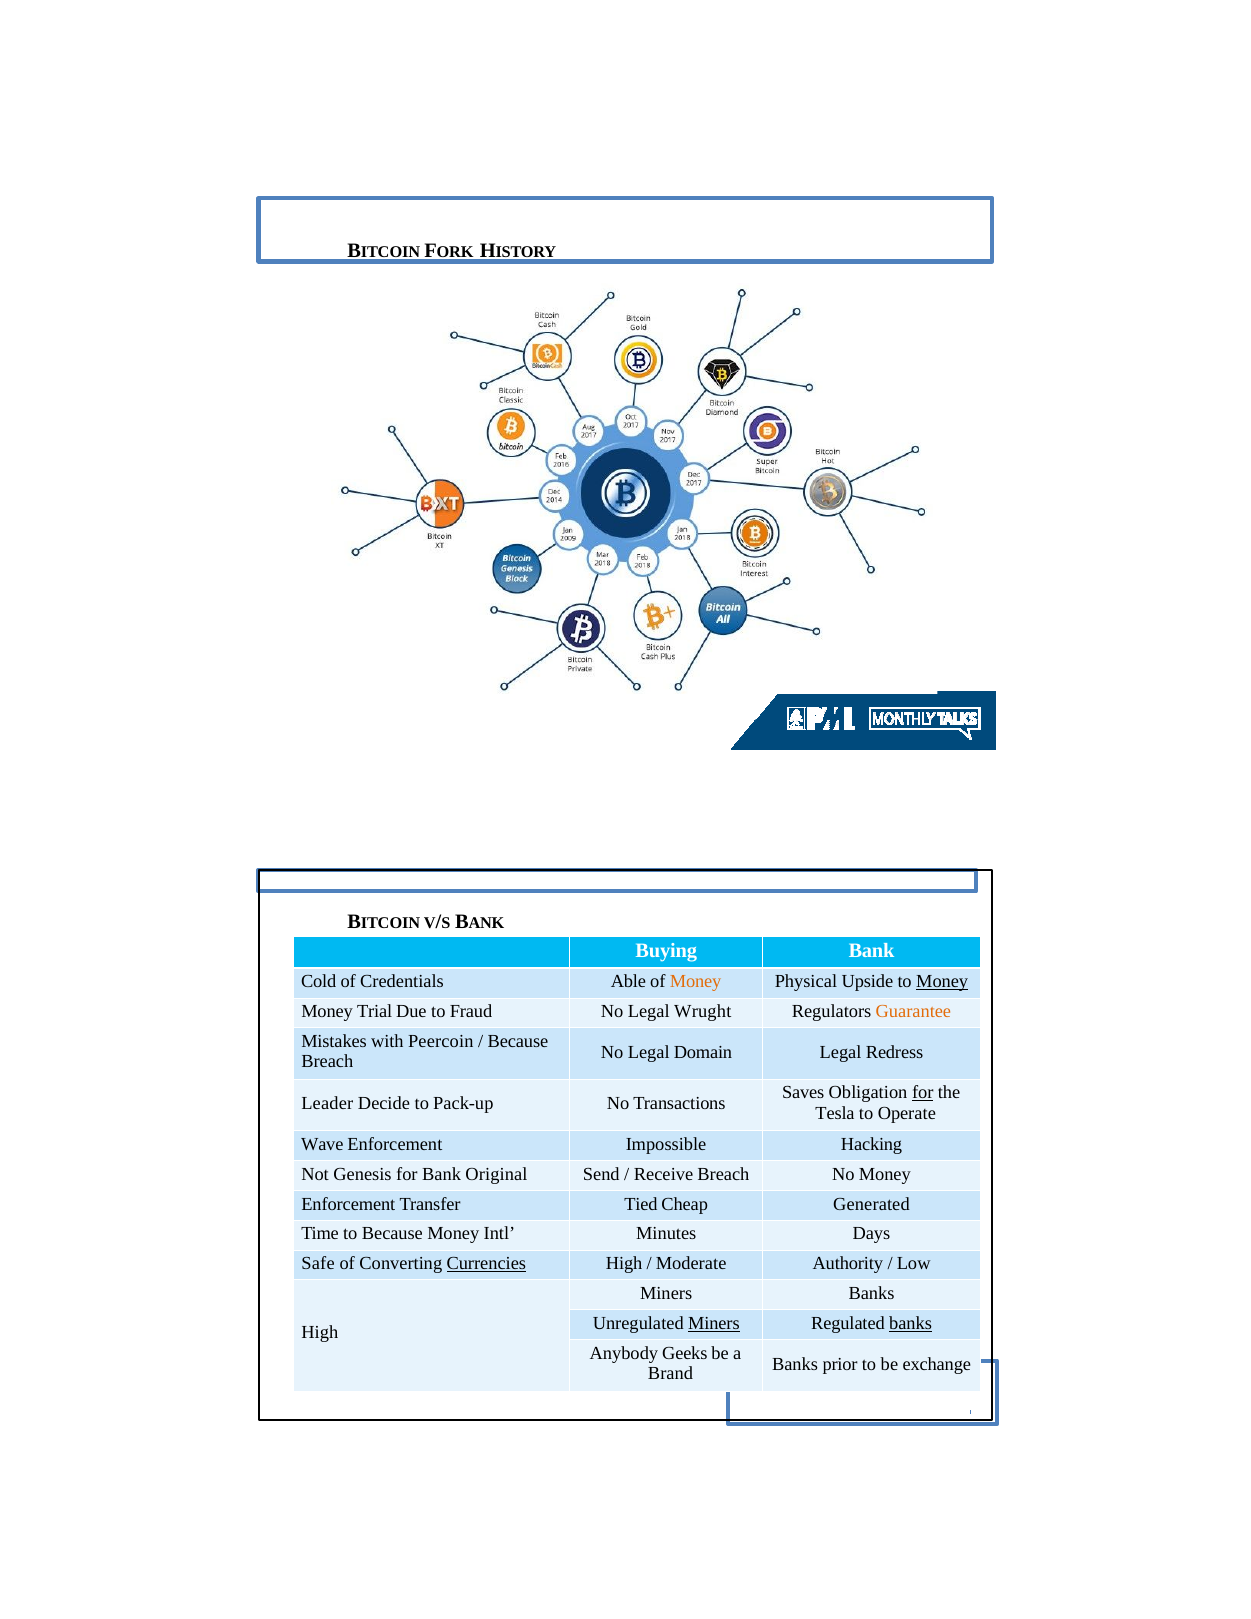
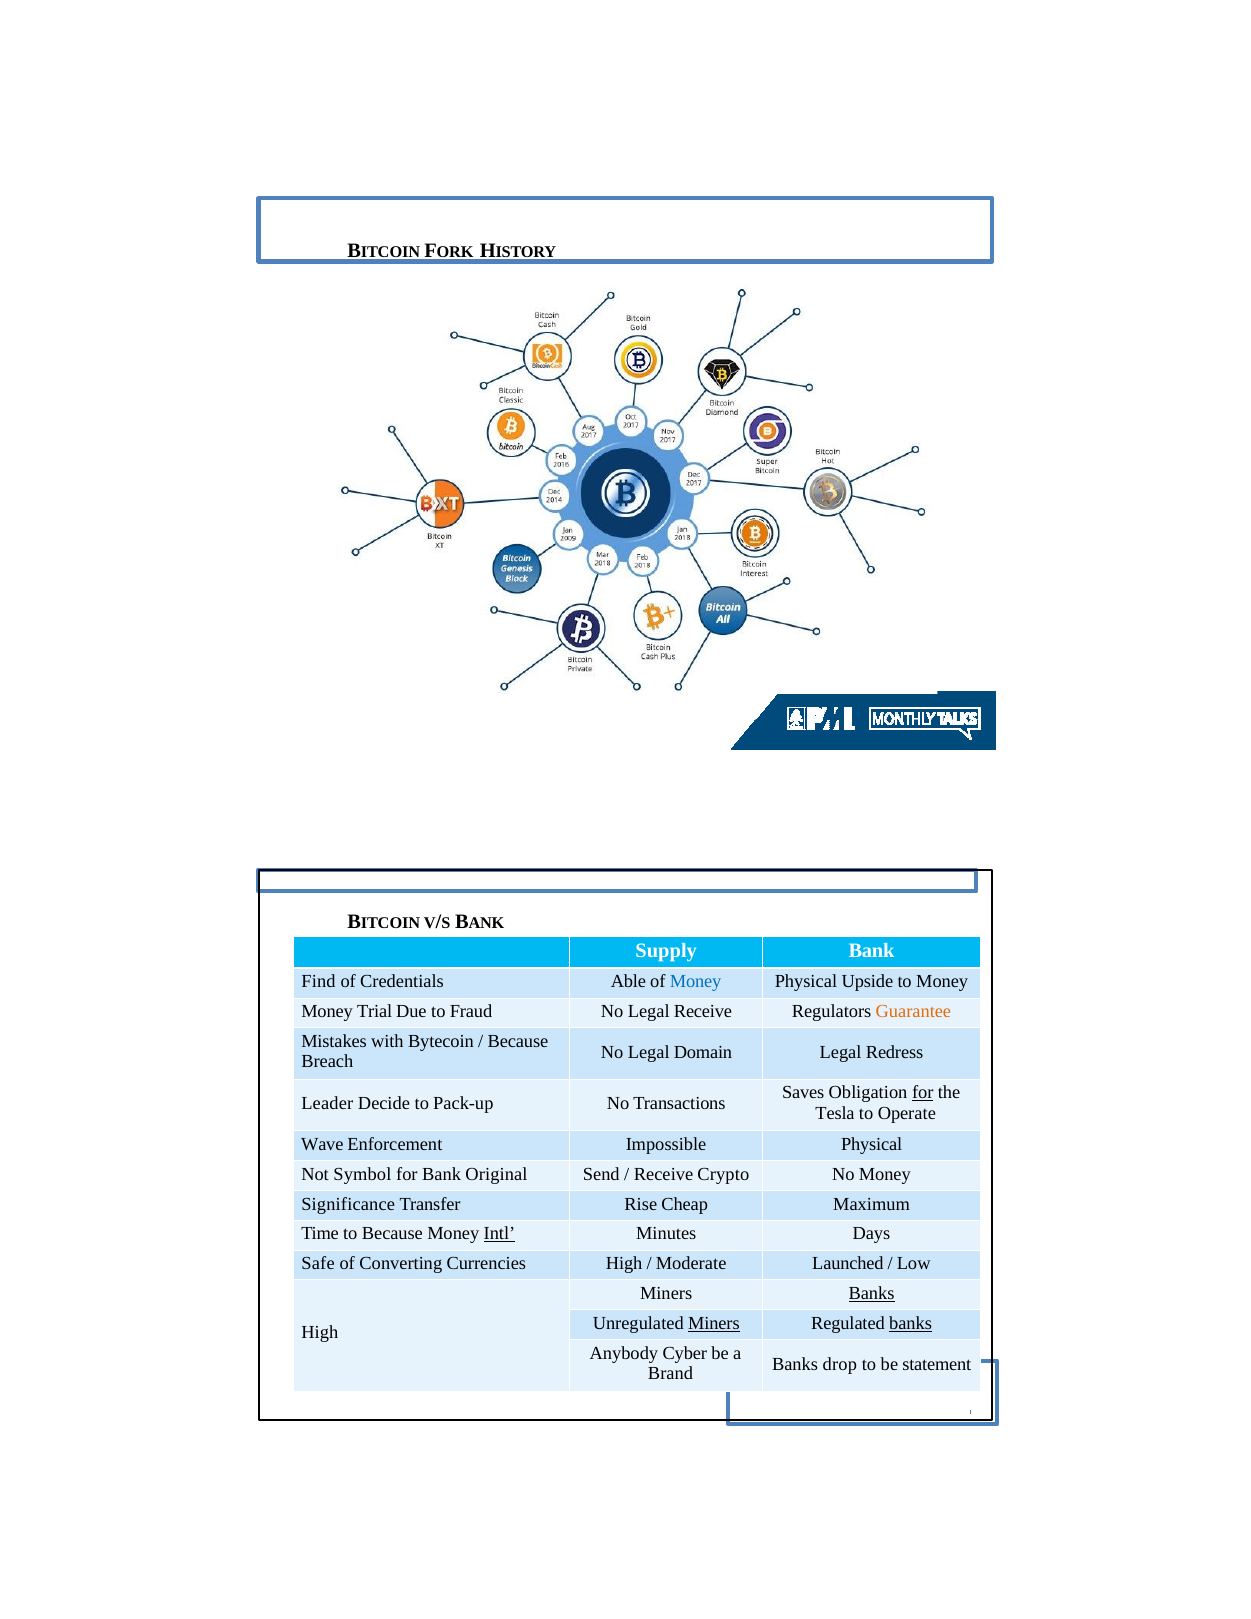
Buying: Buying -> Supply (666, 951)
Cold: Cold -> Find (319, 982)
Money colour: orange -> blue (696, 982)
Money underline: present -> none (942, 982)
Legal Wrught: Wrught -> Receive (703, 1012)
Peercoin: Peercoin -> Bytecoin (441, 1041)
Impossible Hacking: Hacking -> Physical (872, 1144)
Genesis: Genesis -> Symbol (362, 1174)
Receive Breach: Breach -> Crypto (723, 1174)
Enforcement: Enforcement -> Significance (348, 1204)
Tied: Tied -> Rise (641, 1204)
Generated: Generated -> Maximum (872, 1204)
Intl underline: none -> present (499, 1234)
Currencies underline: present -> none (486, 1264)
Authority: Authority -> Launched (848, 1264)
Banks underline: none -> present (872, 1293)
Geeks: Geeks -> Cyber (685, 1353)
prior: prior -> drop (840, 1364)
exchange: exchange -> statement (937, 1364)
